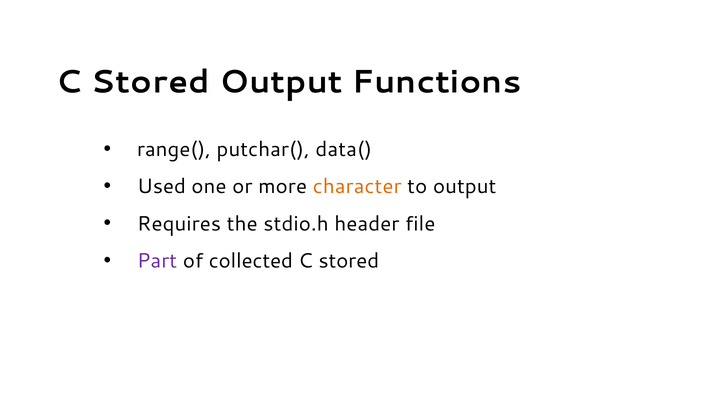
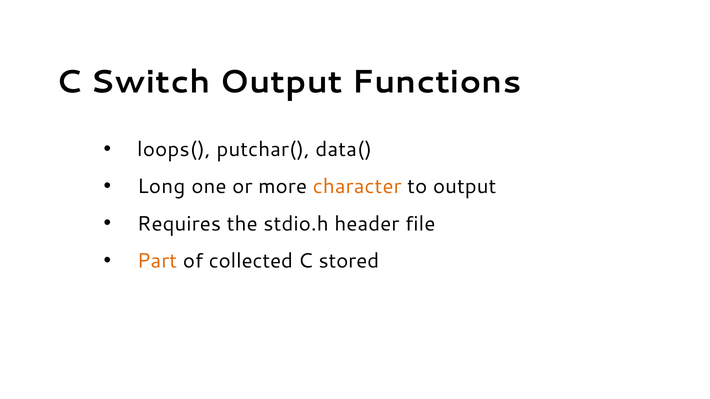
Stored: Stored -> Switch (150, 82)
range(: range( -> loops( (174, 150)
Used: Used -> Long (161, 187)
Part colour: purple -> orange (157, 261)
